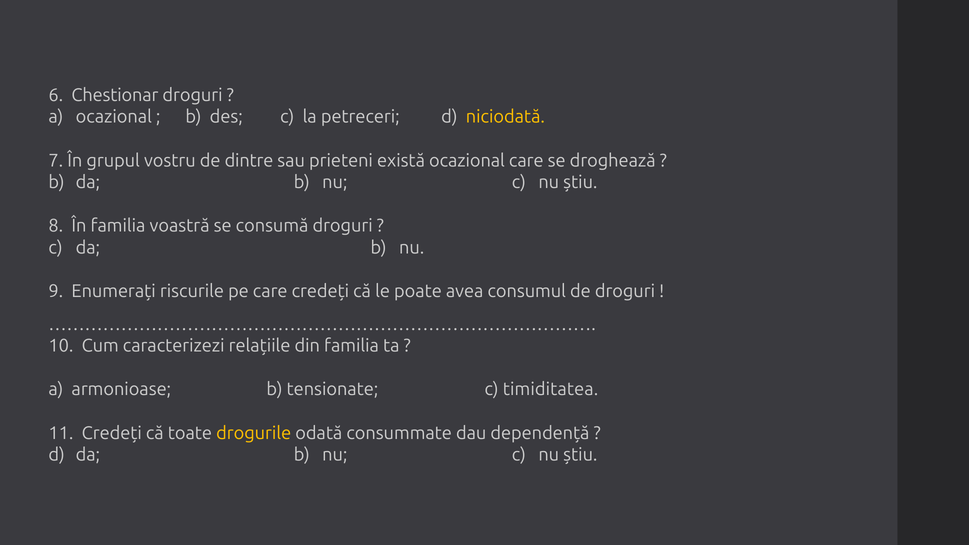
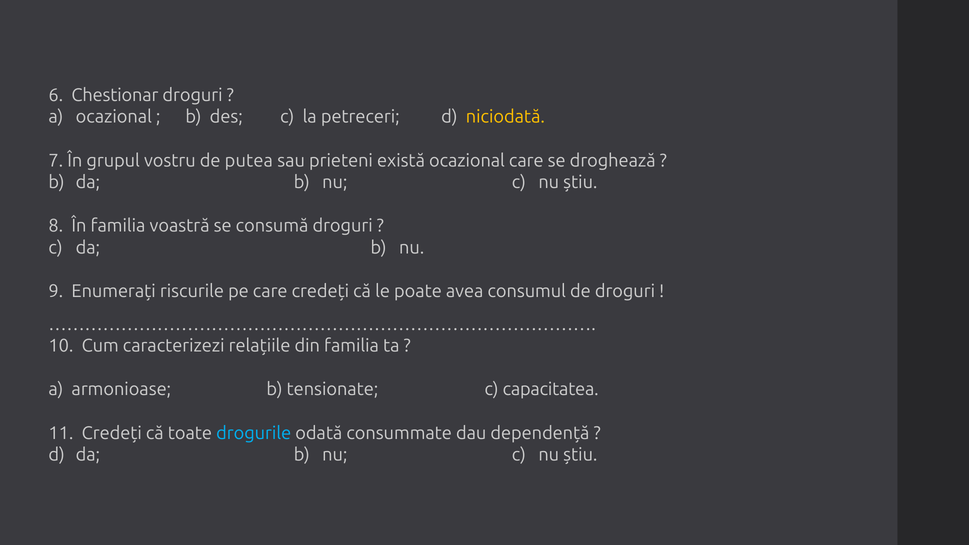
dintre: dintre -> putea (249, 161)
timiditatea: timiditatea -> capacitatea (551, 390)
drogurile colour: yellow -> light blue (254, 433)
